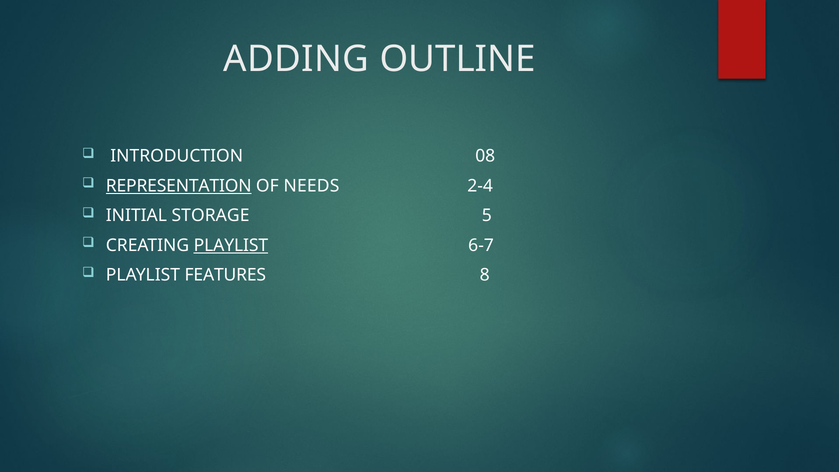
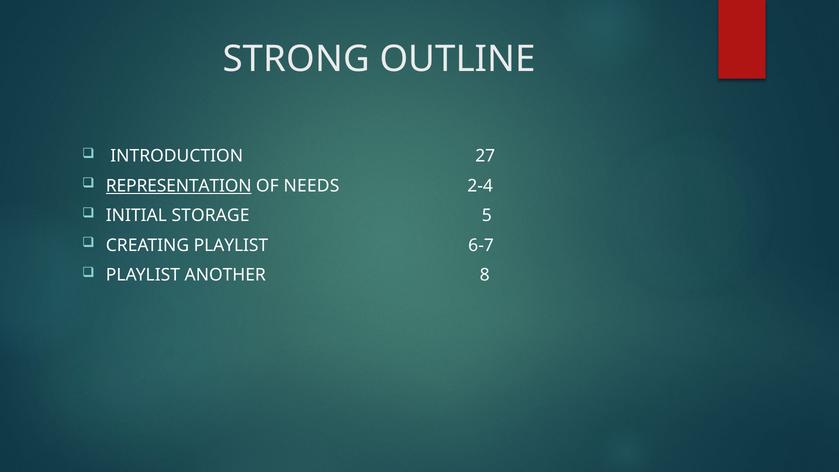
ADDING: ADDING -> STRONG (296, 59)
08: 08 -> 27 (485, 156)
PLAYLIST underline: present -> none (231, 245)
FEATURES: FEATURES -> ANOTHER (225, 275)
